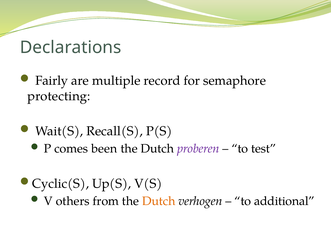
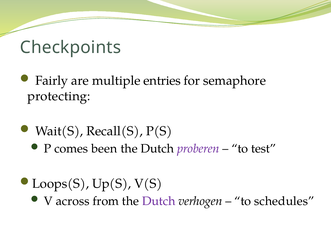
Declarations: Declarations -> Checkpoints (71, 47)
record: record -> entries (162, 80)
Cyclic(S: Cyclic(S -> Loops(S (61, 183)
others: others -> across (73, 200)
Dutch colour: orange -> purple (159, 200)
additional: additional -> schedules (284, 200)
